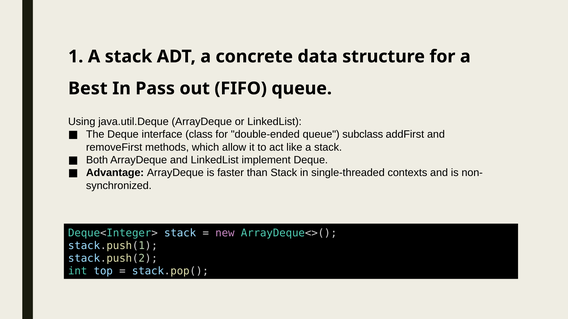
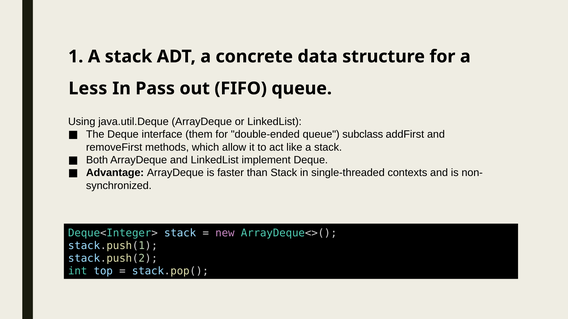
Best: Best -> Less (88, 89)
class: class -> them (199, 135)
